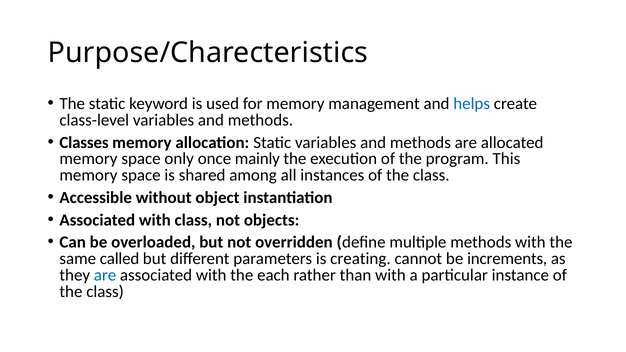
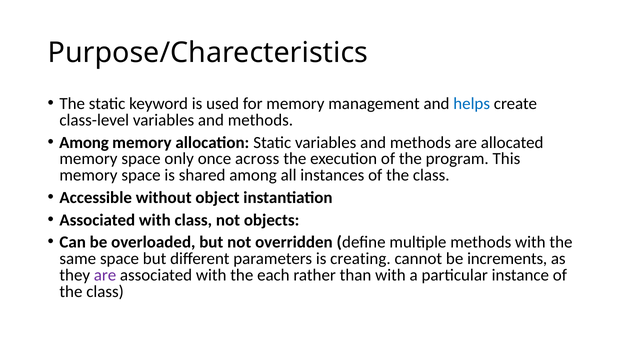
Classes: Classes -> Among (84, 142)
mainly: mainly -> across (257, 159)
same called: called -> space (120, 259)
are colour: blue -> purple (105, 275)
